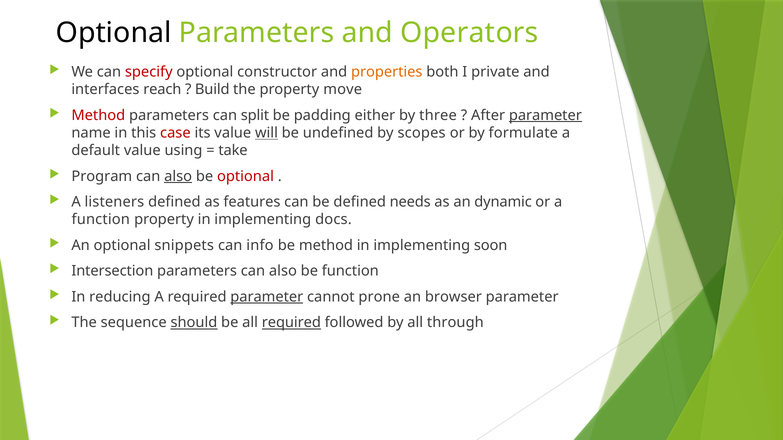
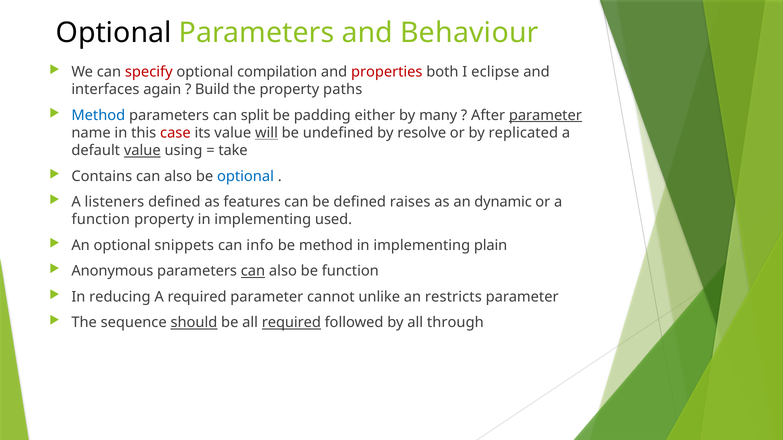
Operators: Operators -> Behaviour (469, 33)
constructor: constructor -> compilation (277, 72)
properties colour: orange -> red (387, 72)
private: private -> eclipse (495, 72)
reach: reach -> again (162, 90)
move: move -> paths (343, 90)
Method colour: red -> blue (98, 115)
three: three -> many (438, 115)
scopes: scopes -> resolve (422, 133)
formulate: formulate -> replicated (523, 133)
value underline: none -> present (142, 151)
Program: Program -> Contains (102, 176)
also underline: present -> none (178, 176)
optional colour: red -> blue (245, 176)
needs: needs -> raises (410, 202)
docs: docs -> used (334, 220)
soon: soon -> plain (491, 246)
Intersection: Intersection -> Anonymous (112, 271)
can underline: none -> present (253, 271)
parameter underline: present -> none (267, 297)
prone: prone -> unlike (379, 297)
browser: browser -> restricts (453, 297)
